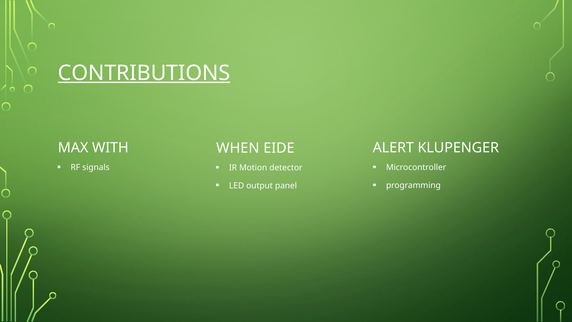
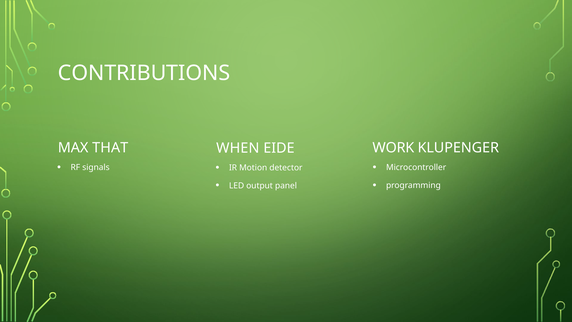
CONTRIBUTIONS underline: present -> none (144, 73)
WITH: WITH -> THAT (110, 148)
ALERT: ALERT -> WORK (393, 148)
